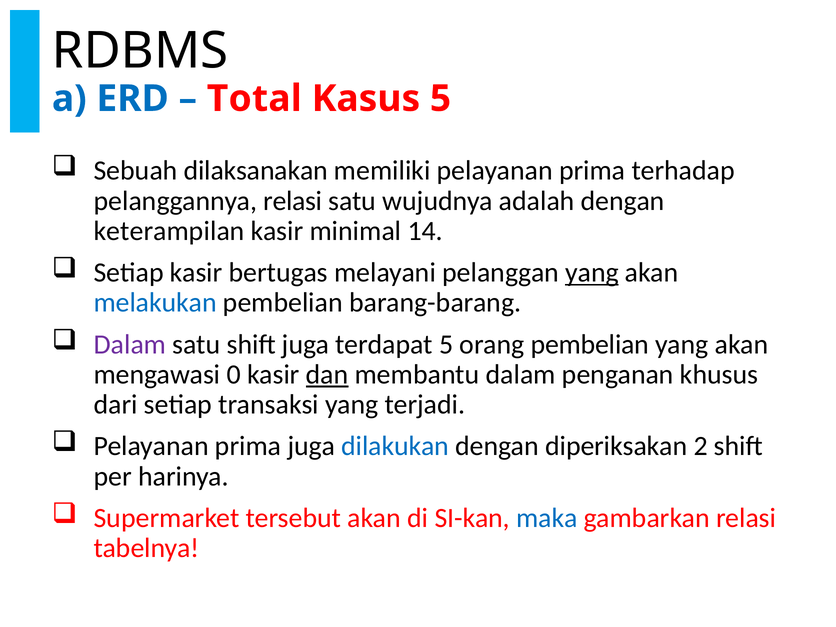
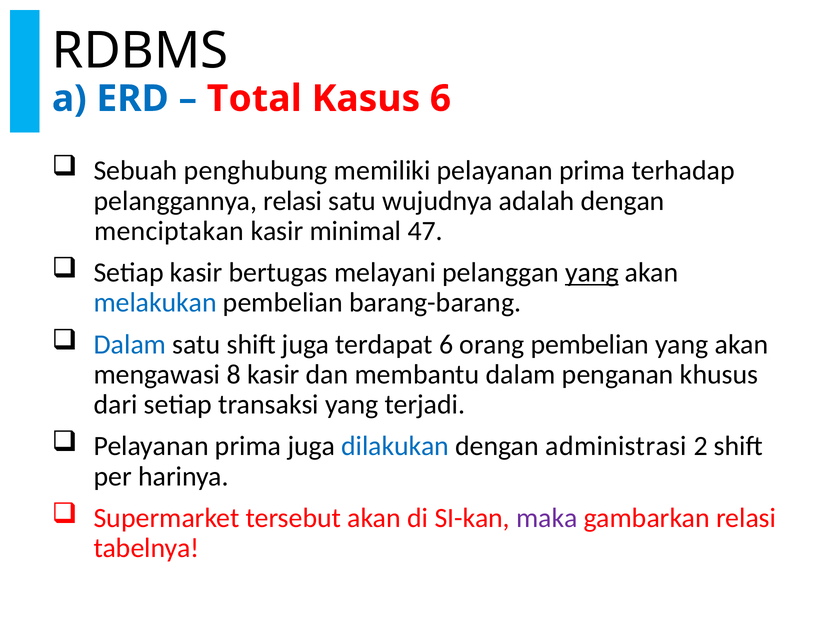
Kasus 5: 5 -> 6 (440, 99)
dilaksanakan: dilaksanakan -> penghubung (256, 171)
keterampilan: keterampilan -> menciptakan (169, 231)
14: 14 -> 47 (425, 231)
Dalam colour: purple -> blue (130, 344)
terdapat 5: 5 -> 6 (446, 344)
0: 0 -> 8 (234, 374)
dan underline: present -> none (327, 374)
diperiksakan: diperiksakan -> administrasi (616, 446)
maka colour: blue -> purple (547, 518)
